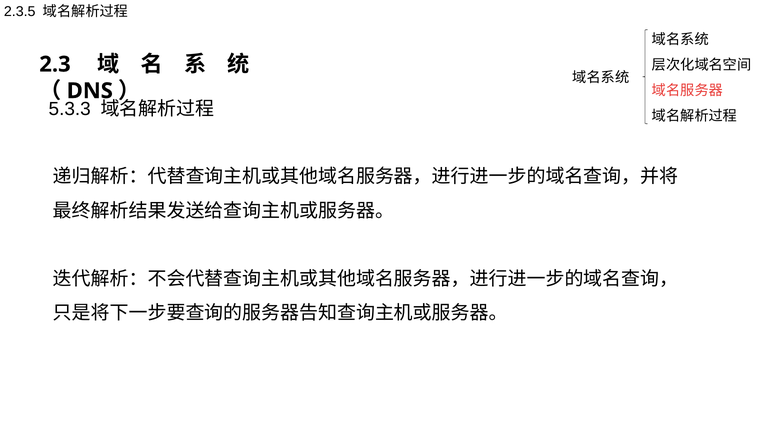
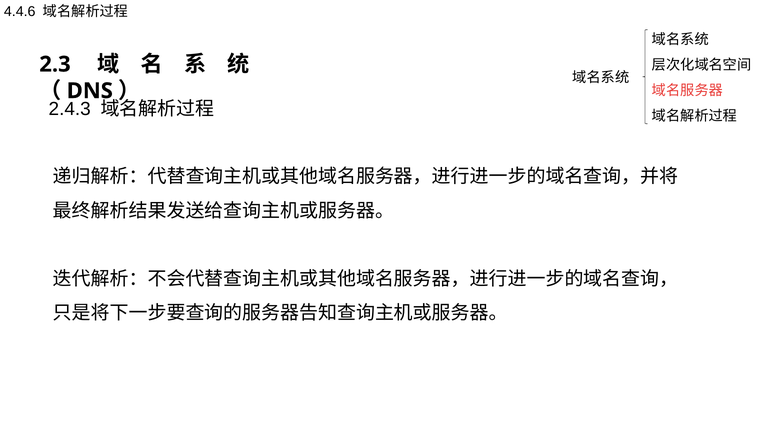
2.3.5: 2.3.5 -> 4.4.6 (20, 11)
5.3.3: 5.3.3 -> 2.4.3 (70, 109)
